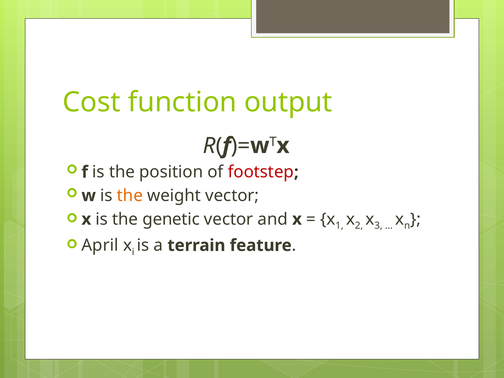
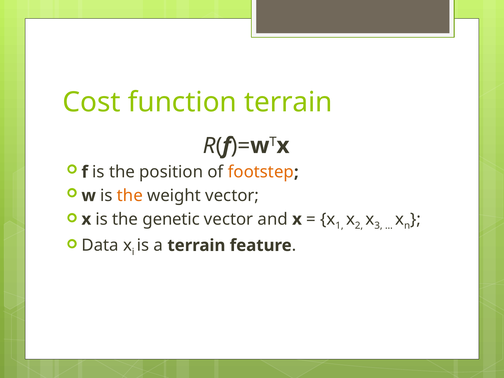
function output: output -> terrain (288, 102)
footstep colour: red -> orange (261, 172)
April: April -> Data (100, 245)
